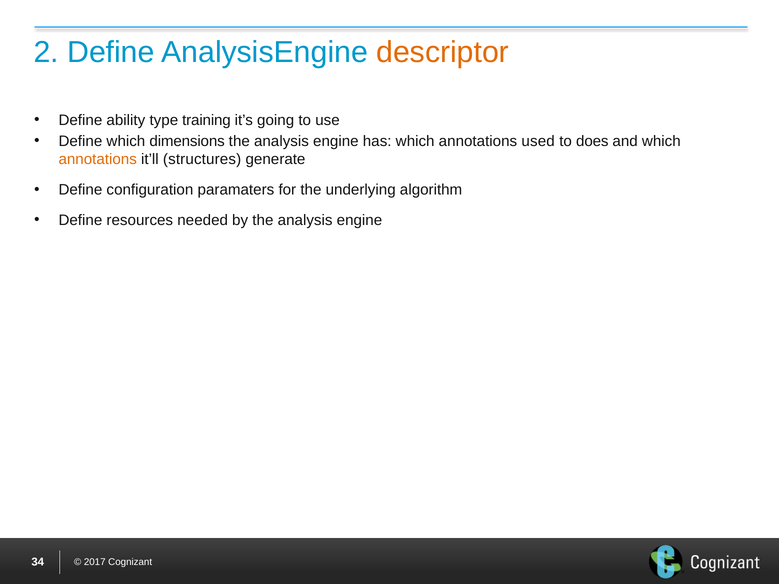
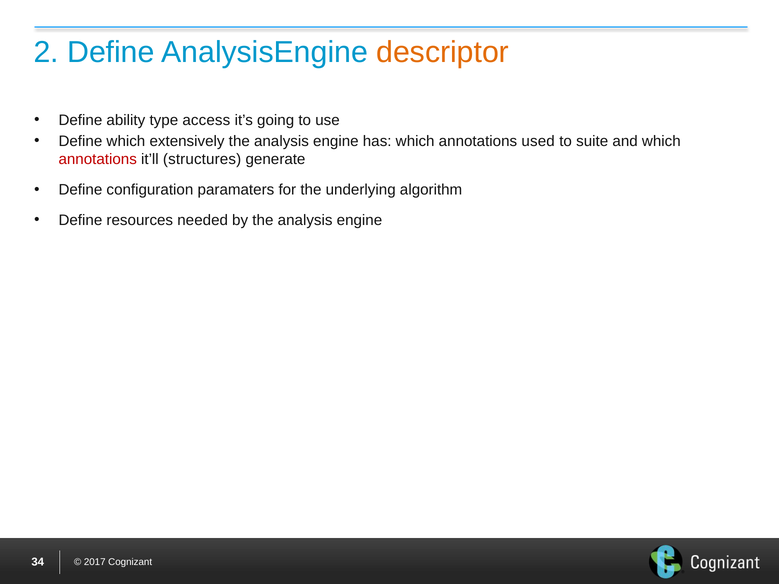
training: training -> access (206, 120)
dimensions: dimensions -> extensively (187, 141)
does: does -> suite (592, 141)
annotations colour: orange -> red (98, 160)
